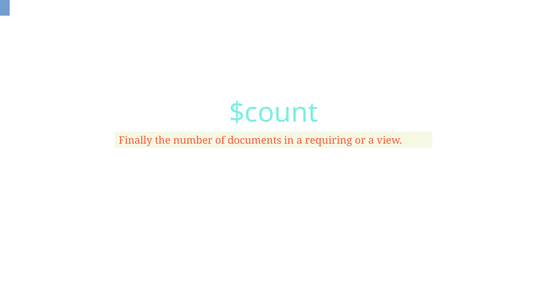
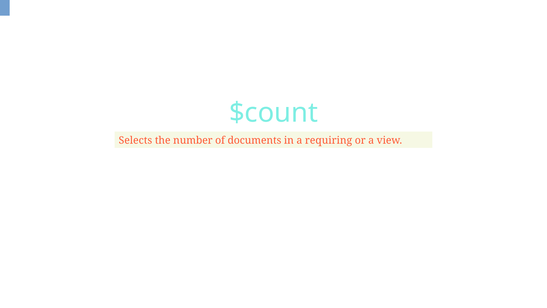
Finally: Finally -> Selects (135, 140)
